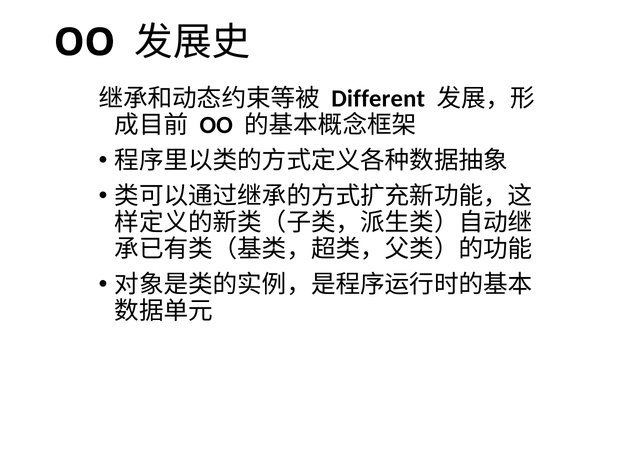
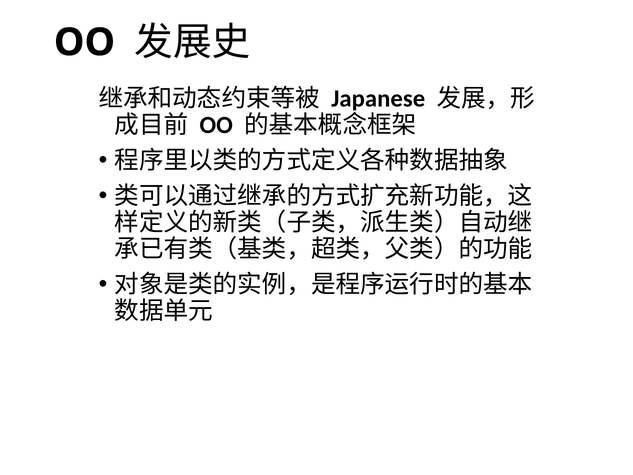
Different: Different -> Japanese (378, 99)
